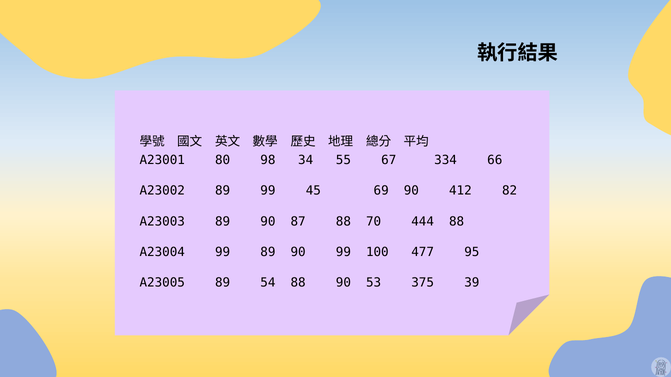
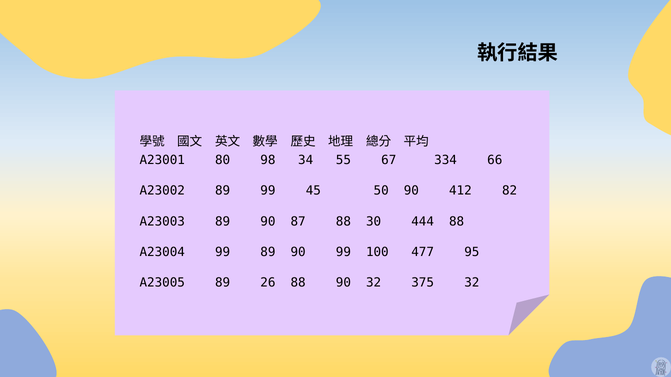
69: 69 -> 50 (381, 191)
70: 70 -> 30 (374, 222)
54: 54 -> 26 (268, 283)
90 53: 53 -> 32 (374, 283)
375 39: 39 -> 32 (472, 283)
